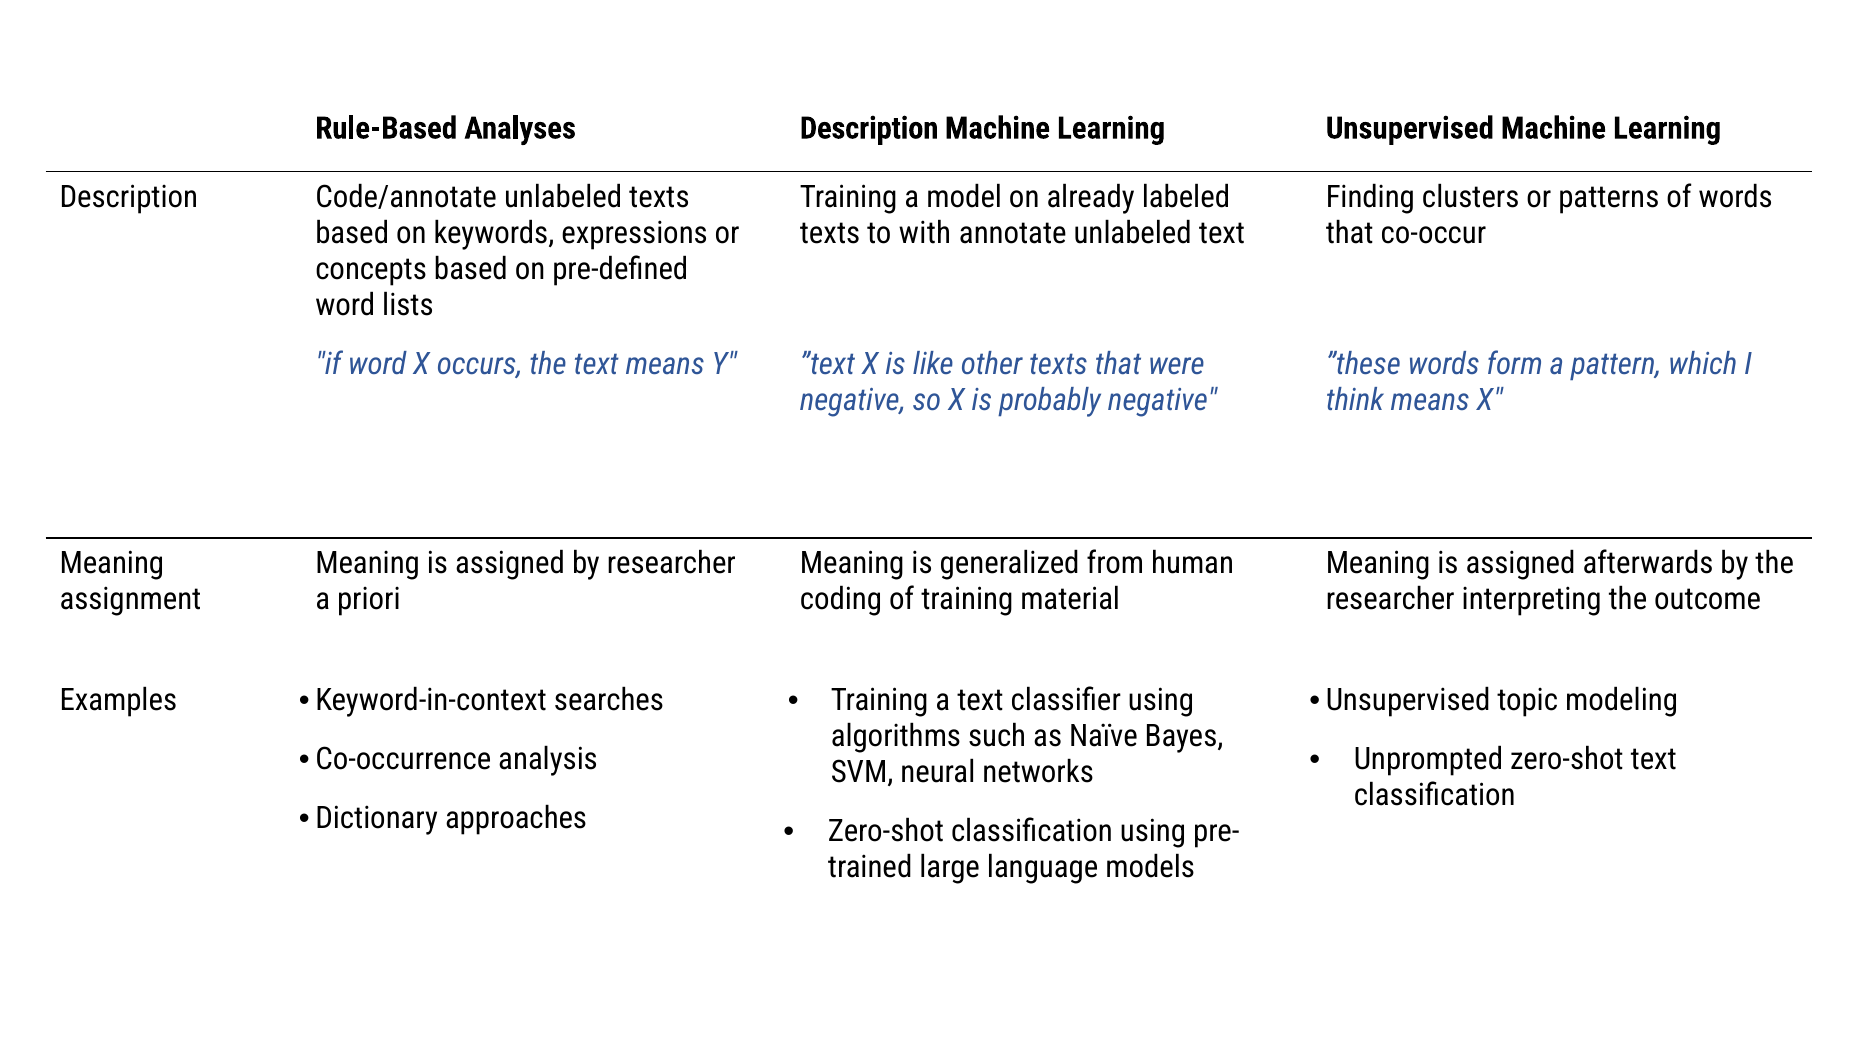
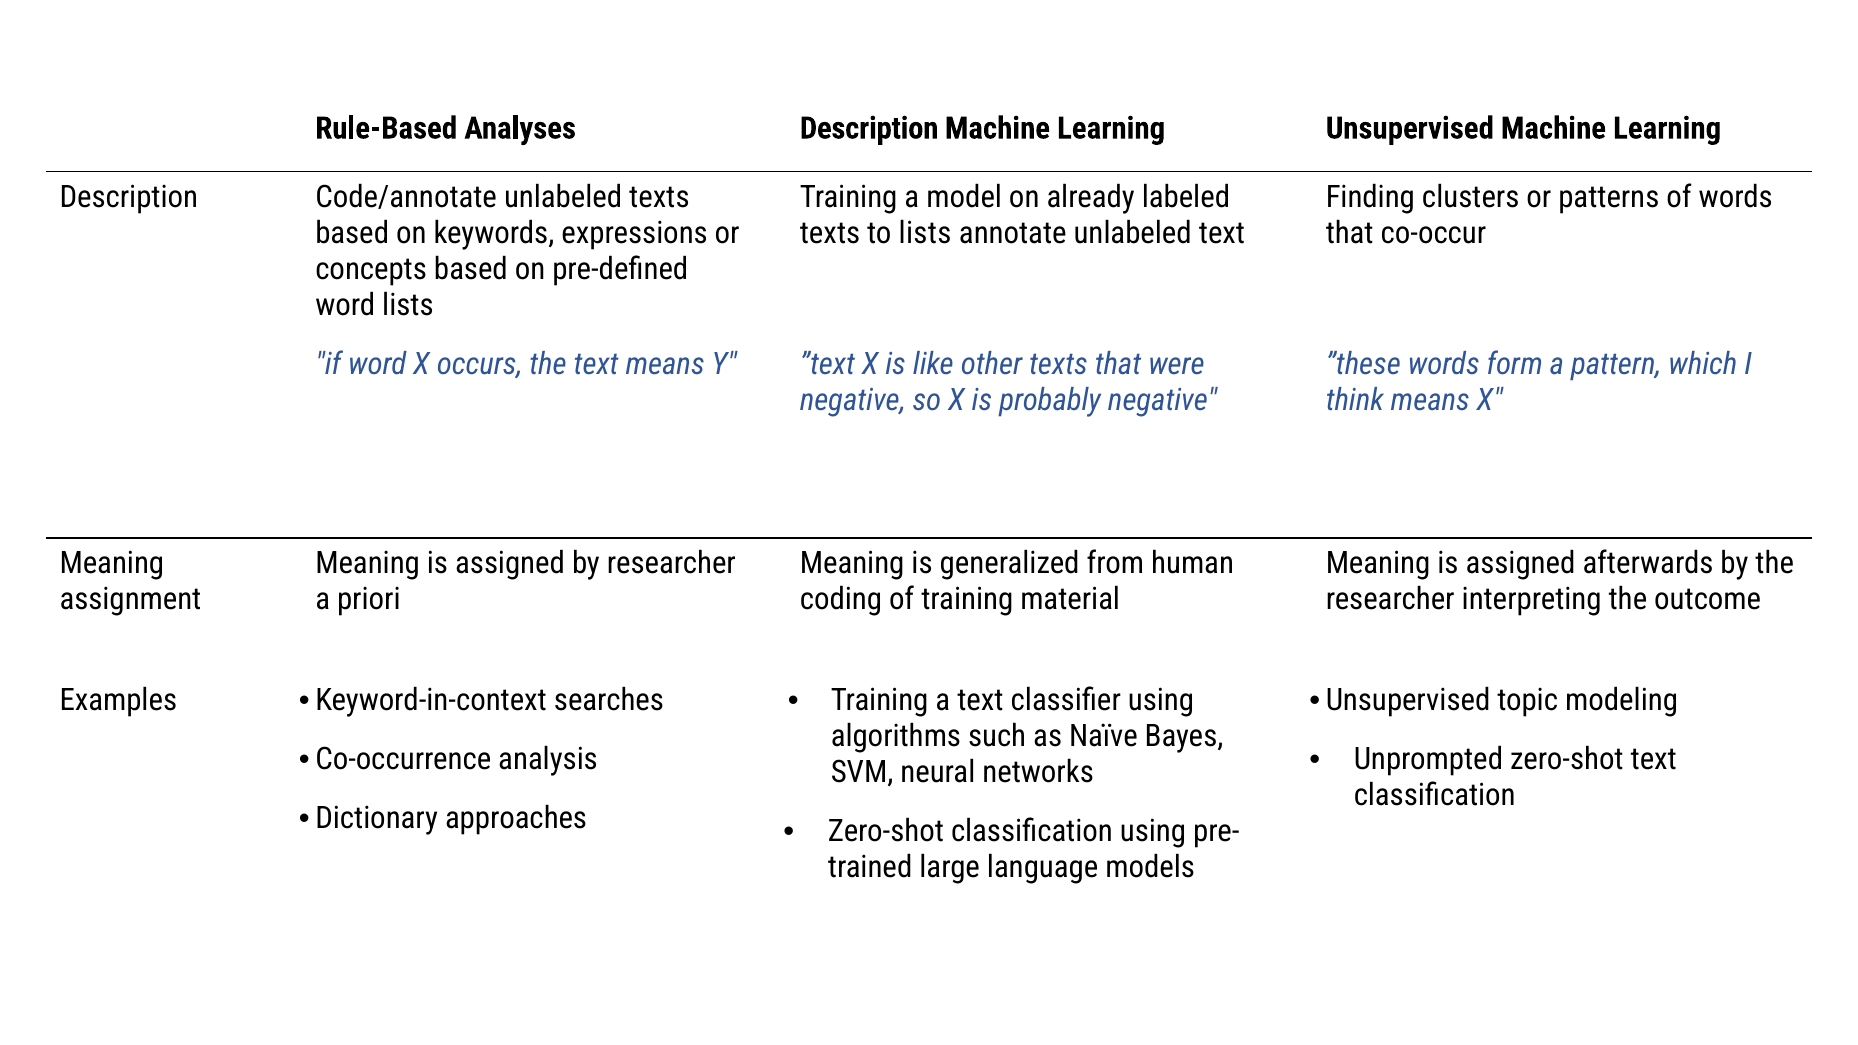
to with: with -> lists (925, 233)
